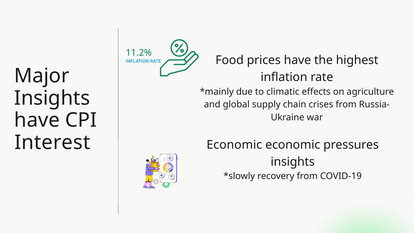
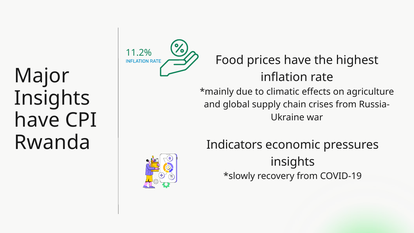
Interest: Interest -> Rwanda (52, 142)
Economic: Economic -> Indicators (234, 145)
